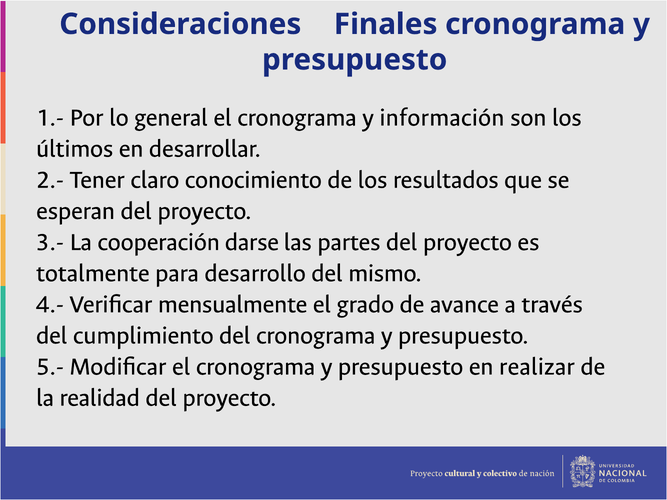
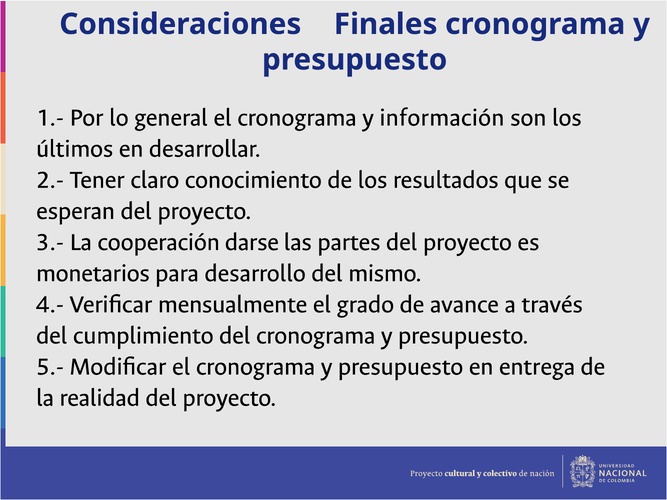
totalmente: totalmente -> monetarios (93, 273)
realizar: realizar -> entrega (537, 366)
